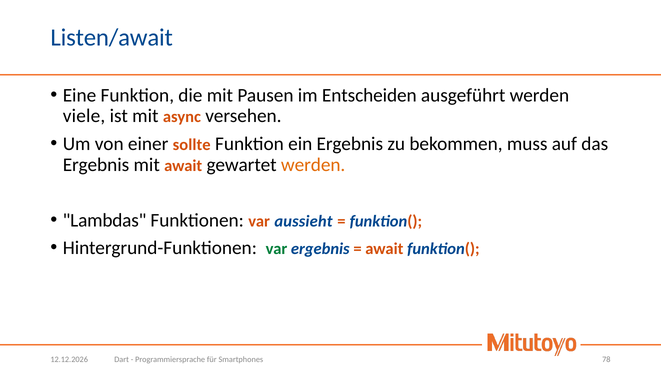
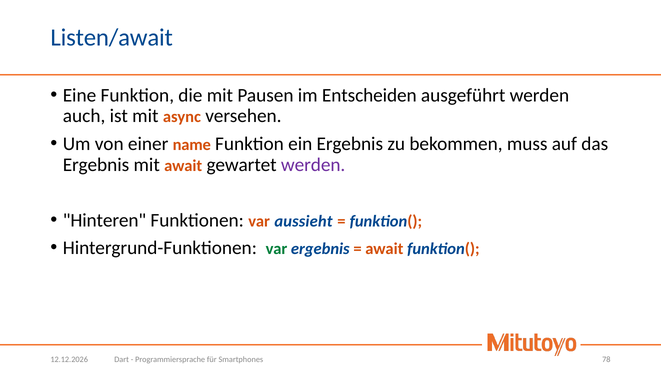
viele: viele -> auch (84, 116)
sollte: sollte -> name (192, 145)
werden colour: orange -> purple (313, 165)
Lambdas: Lambdas -> Hinteren (104, 220)
